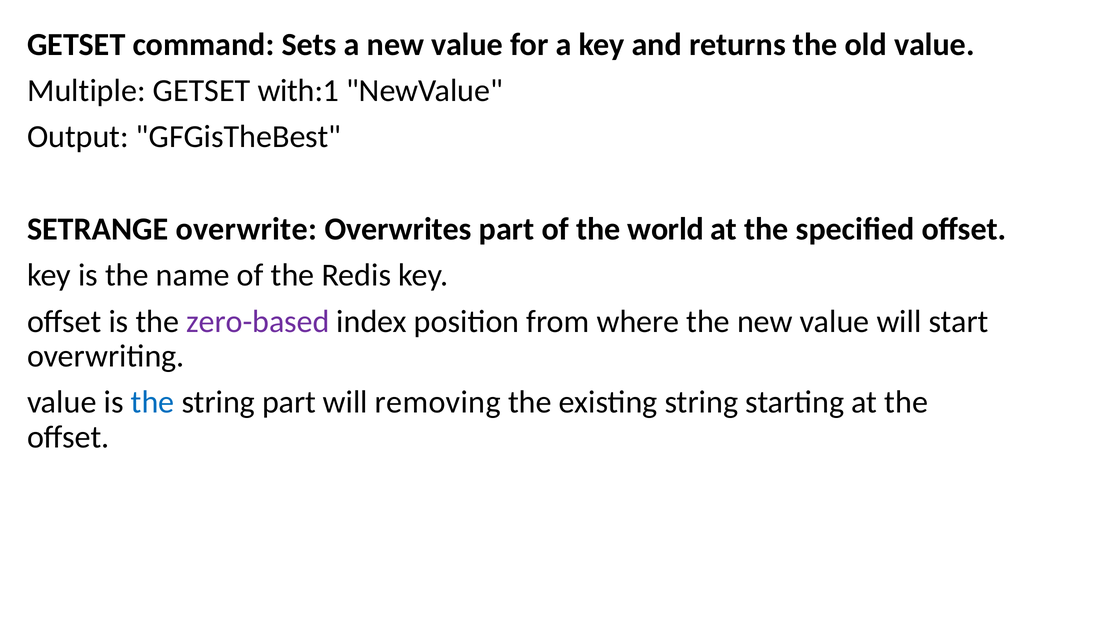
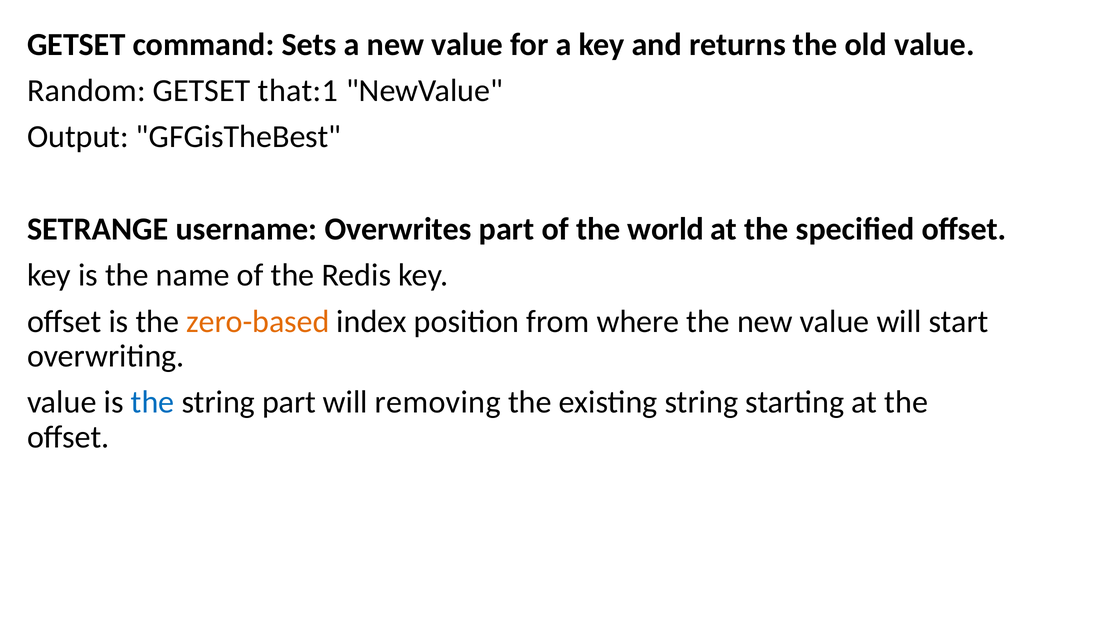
Multiple: Multiple -> Random (86, 91)
with:1: with:1 -> that:1 (298, 91)
overwrite: overwrite -> username (246, 229)
zero-based colour: purple -> orange (258, 322)
